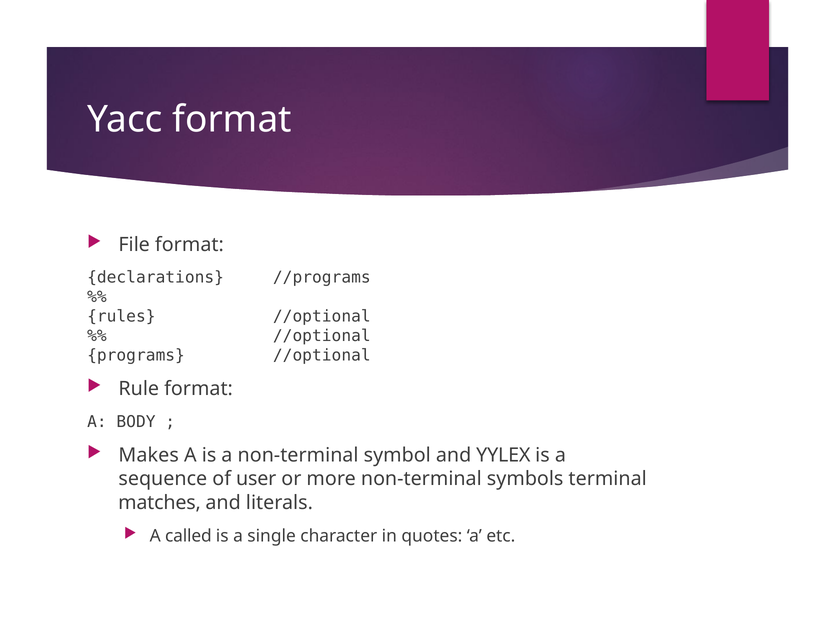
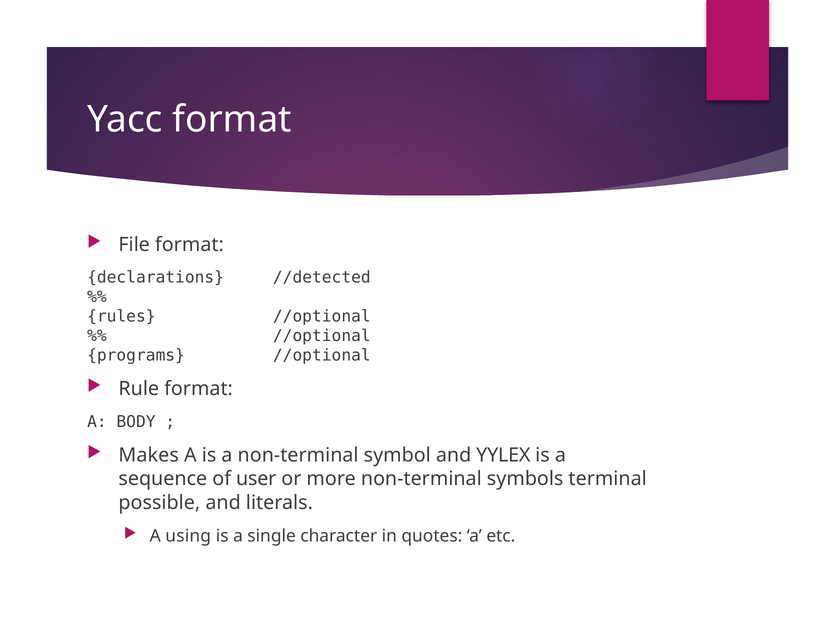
//programs: //programs -> //detected (322, 277)
matches: matches -> possible (159, 502)
called: called -> using (188, 536)
